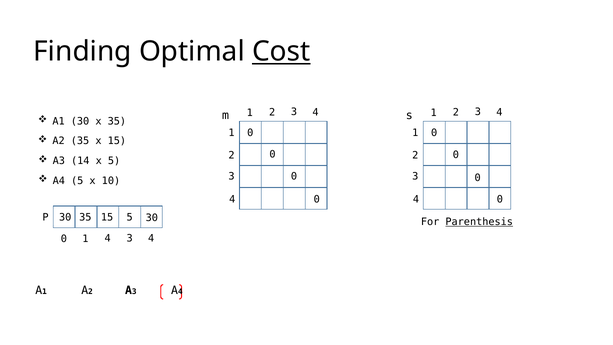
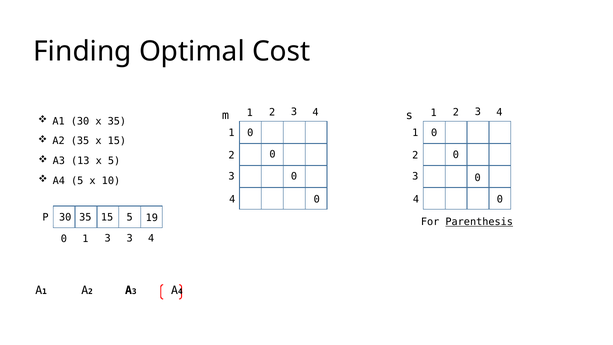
Cost underline: present -> none (281, 52)
14: 14 -> 13 (80, 161)
5 30: 30 -> 19 (152, 218)
0 4: 4 -> 3 (108, 238)
